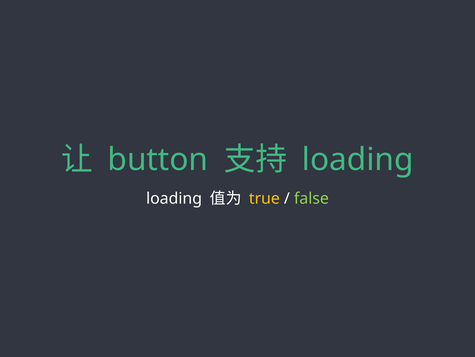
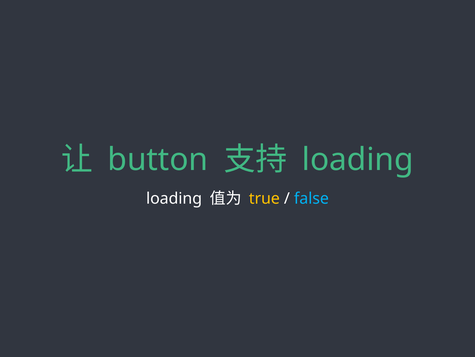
false colour: light green -> light blue (311, 198)
